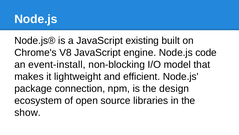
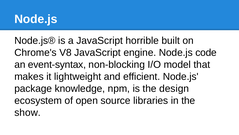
existing: existing -> horrible (142, 40)
event-install: event-install -> event-syntax (57, 64)
connection: connection -> knowledge (80, 88)
